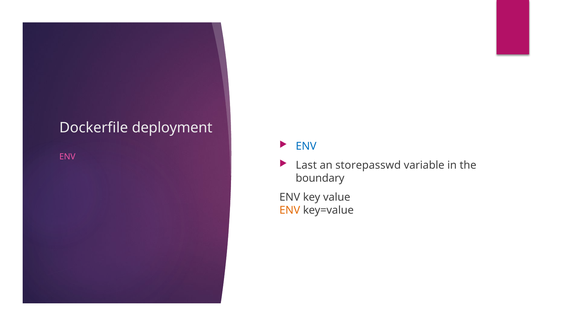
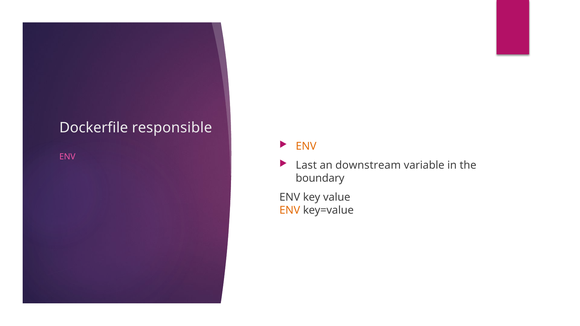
deployment: deployment -> responsible (172, 128)
ENV colour: blue -> orange (306, 146)
storepasswd: storepasswd -> downstream (368, 165)
